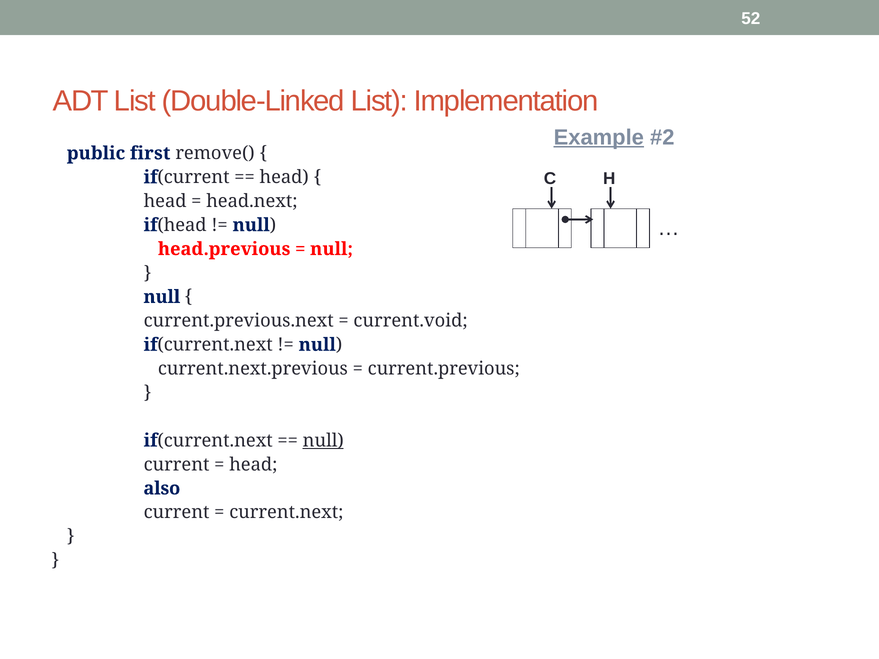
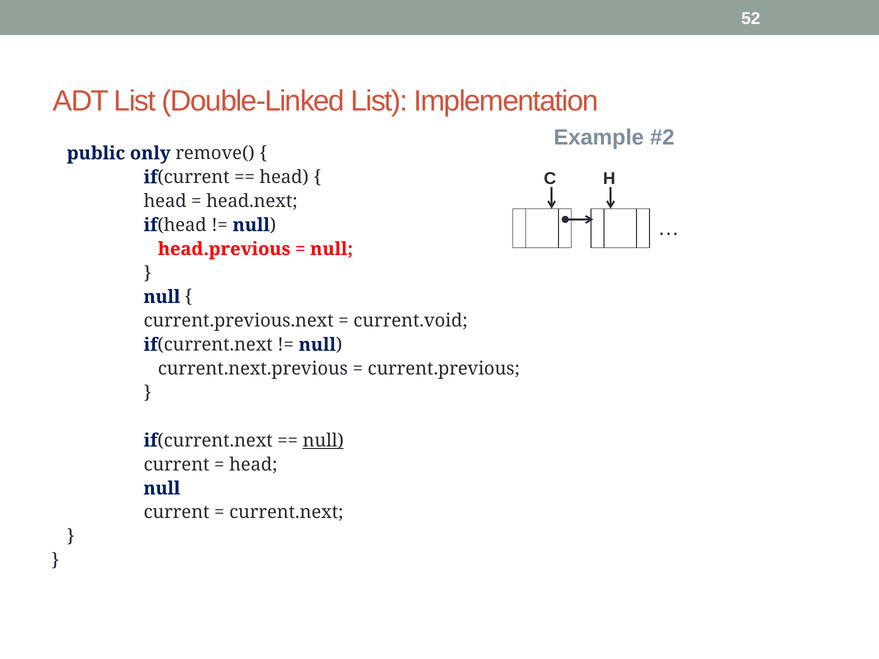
Example underline: present -> none (599, 137)
first: first -> only (150, 153)
also: also -> null (162, 489)
